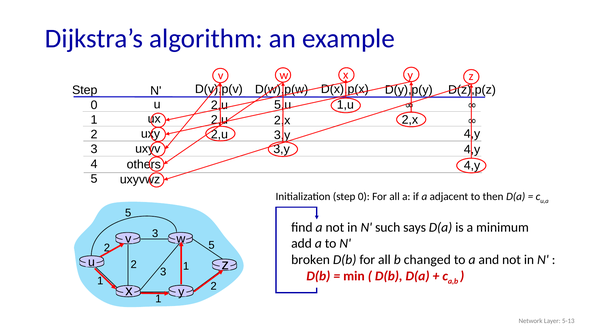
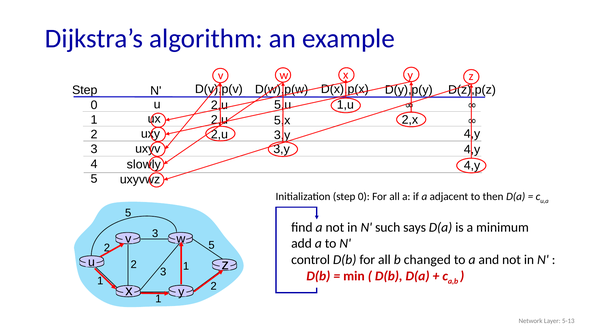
2,x: 2,x -> 5,x (282, 120)
others: others -> slowly (144, 164)
broken: broken -> control (311, 260)
